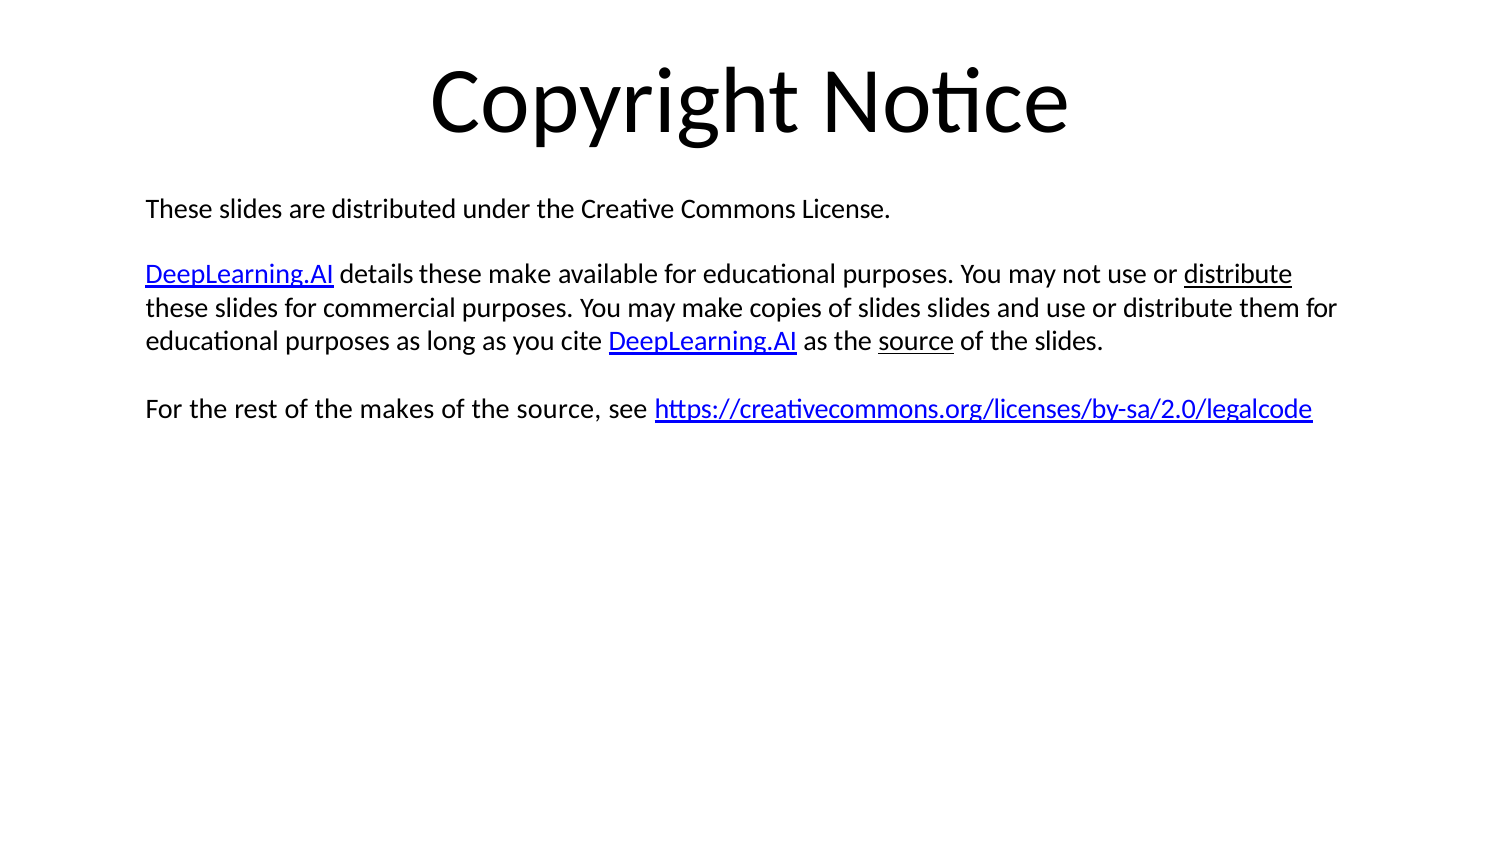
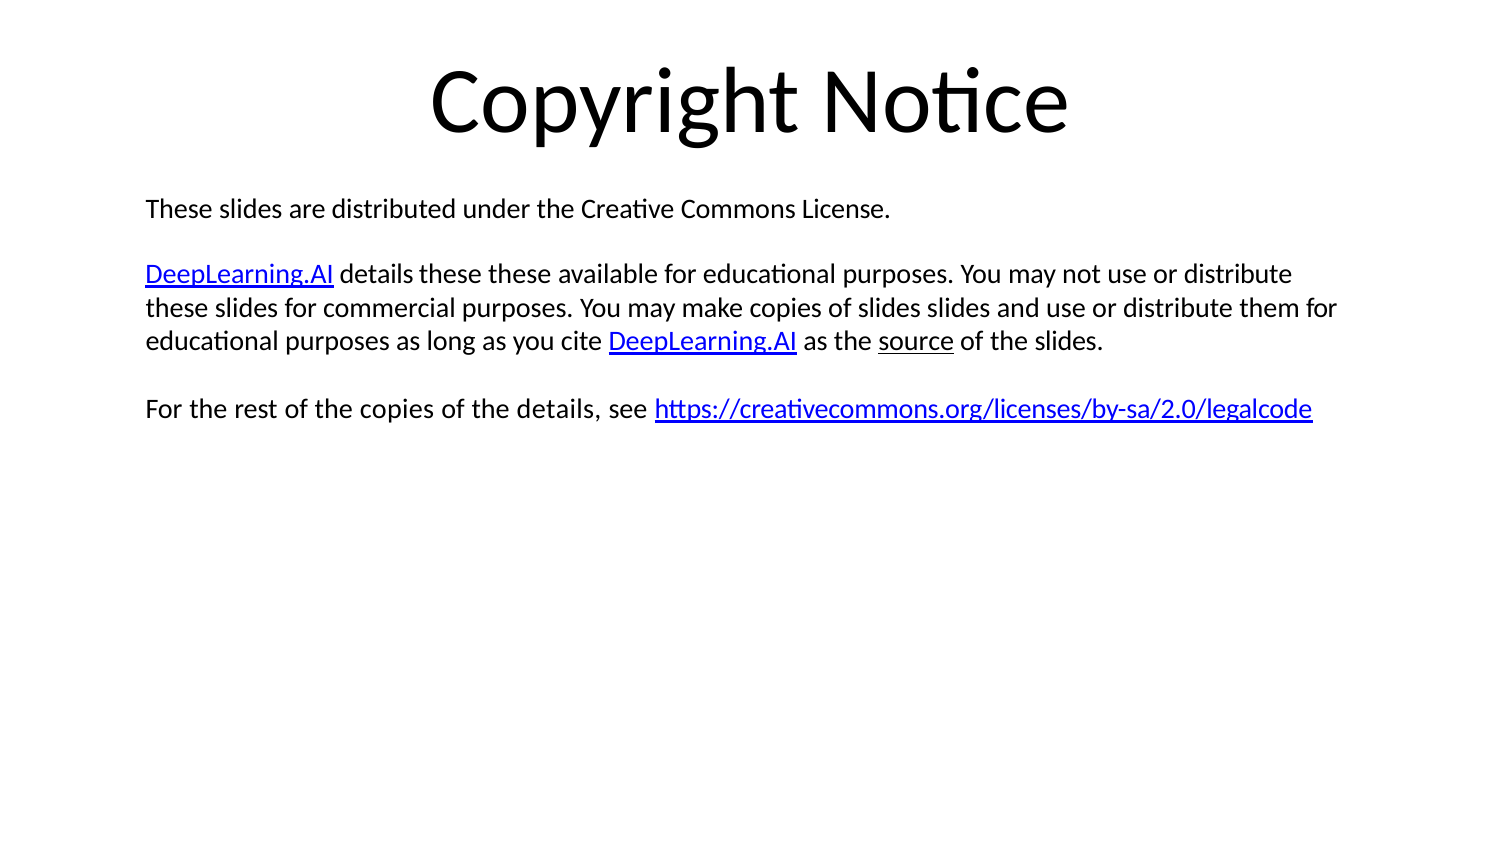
these make: make -> these (520, 275)
distribute underline: present -> none (1238, 275)
the makes: makes -> copies (397, 409)
of the source: source -> details (559, 409)
